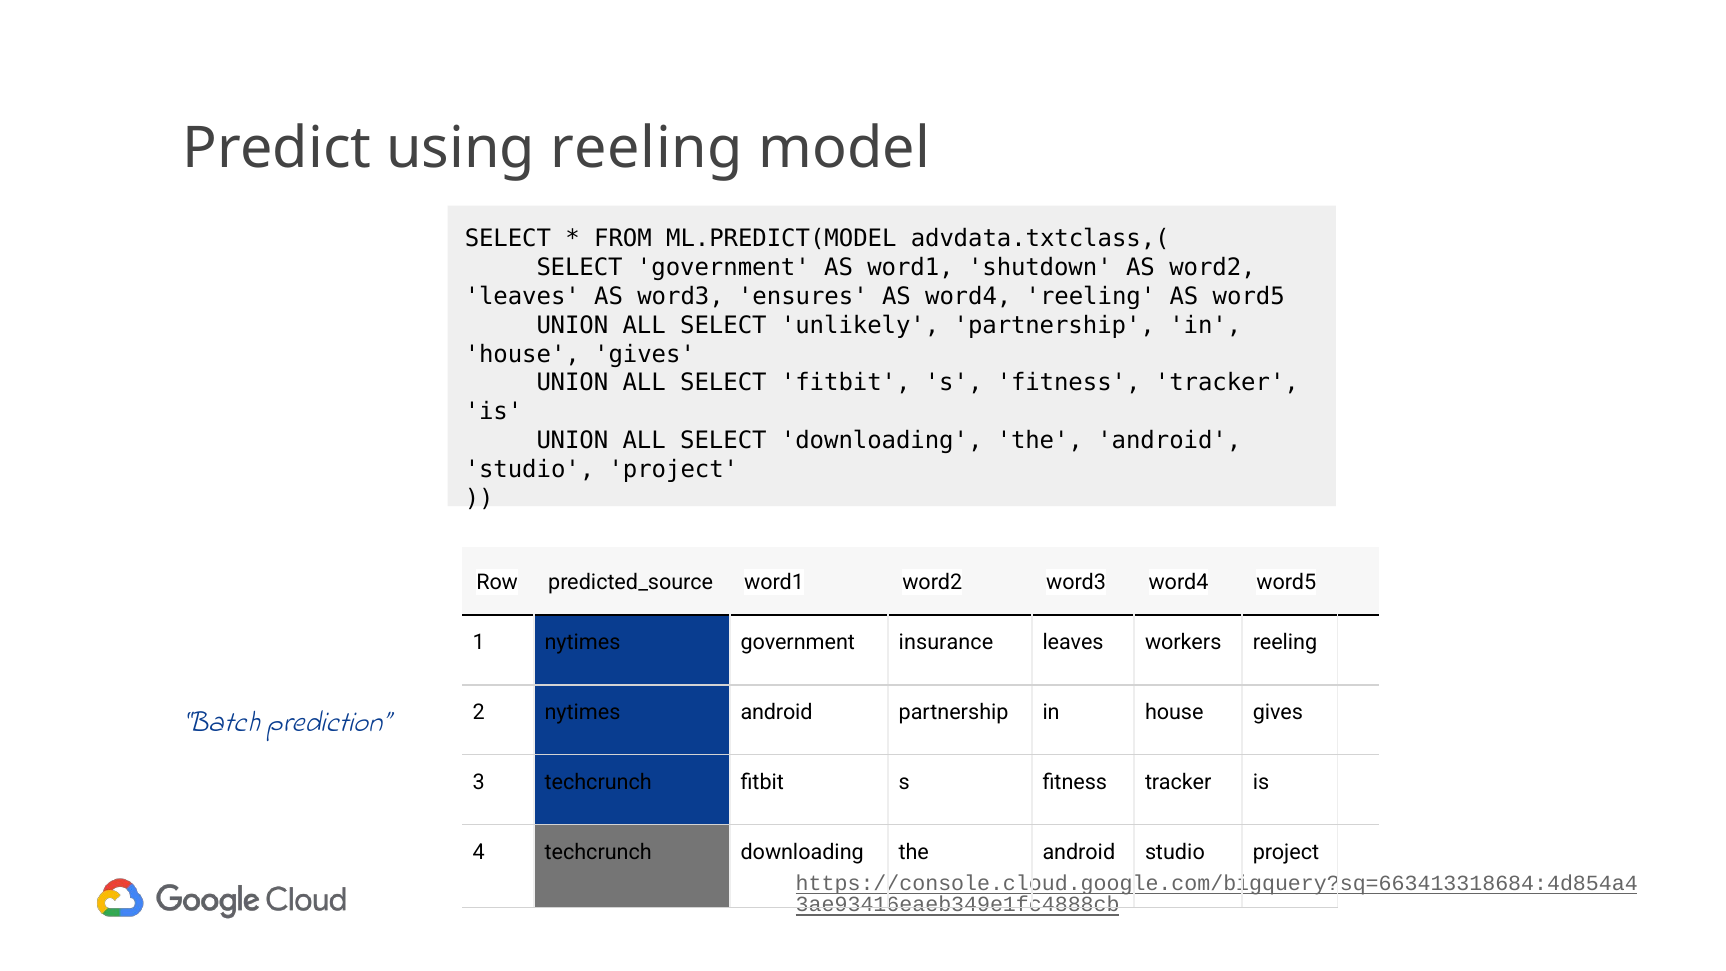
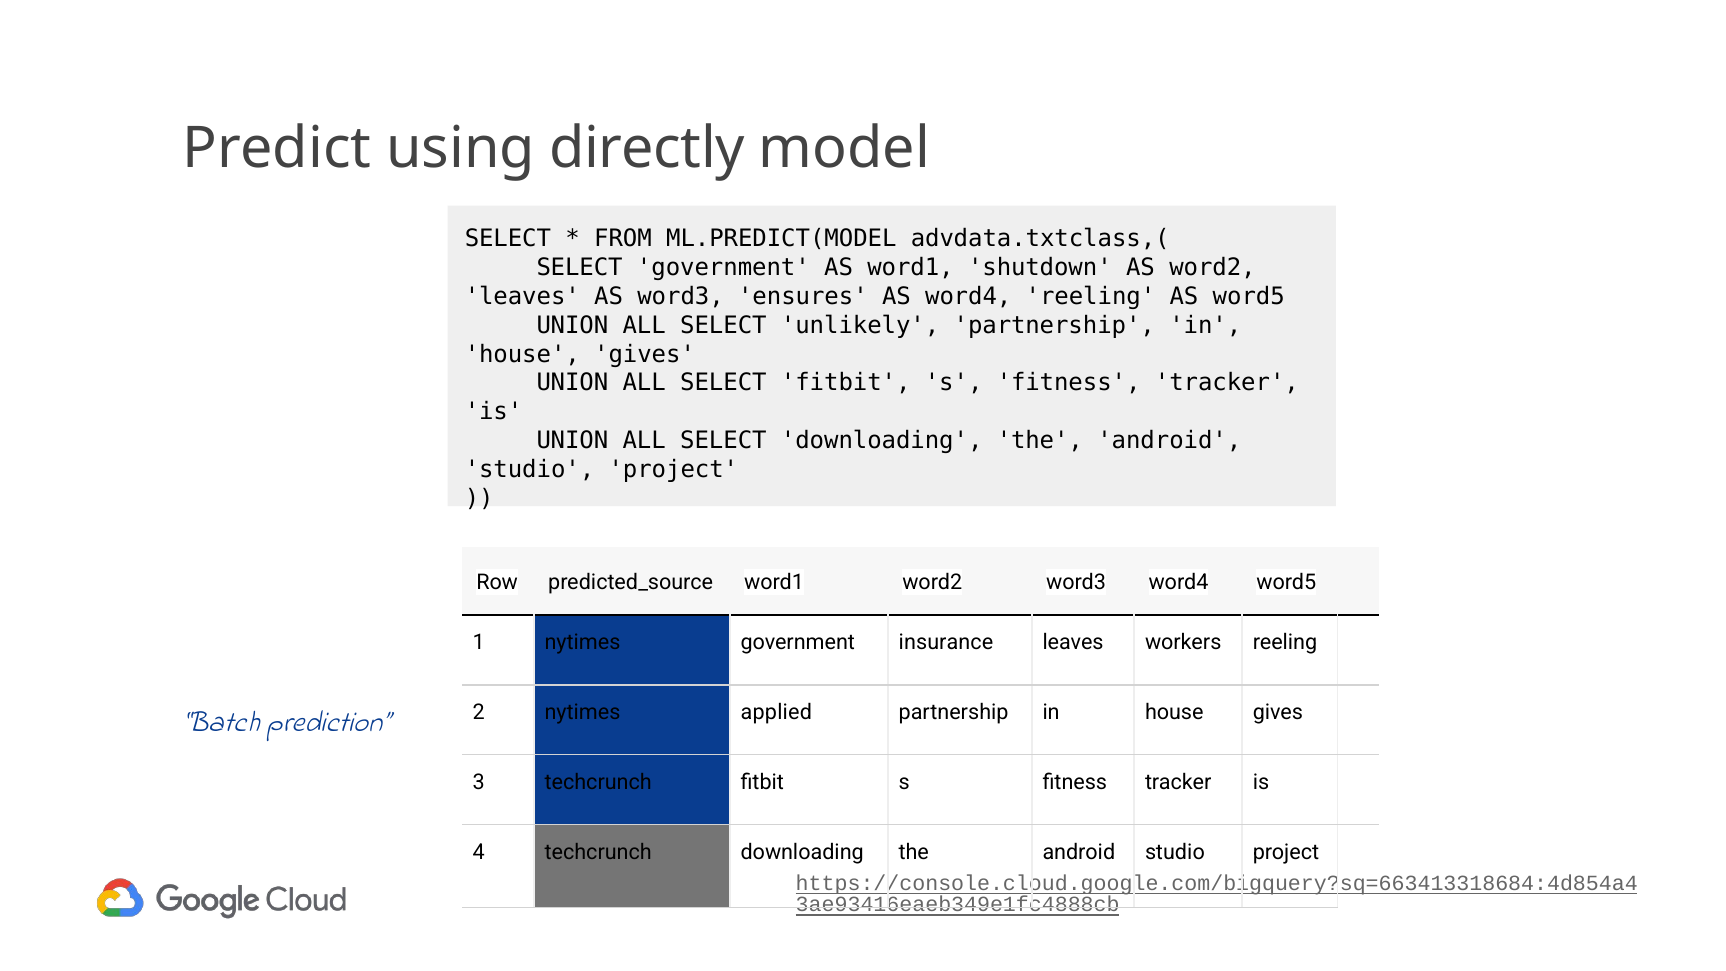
using reeling: reeling -> directly (647, 149)
nytimes android: android -> applied (776, 712)
